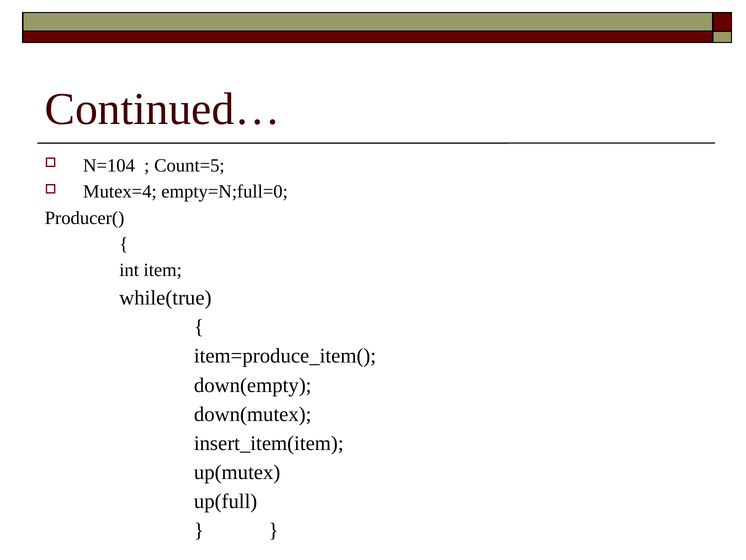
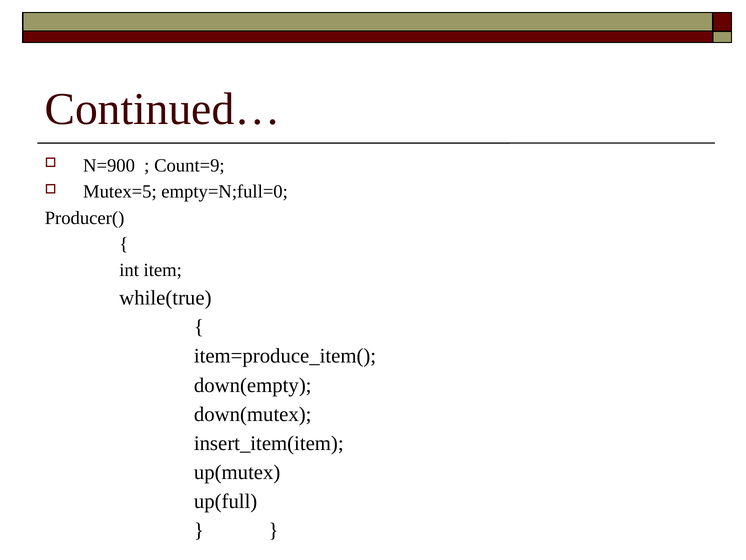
N=104: N=104 -> N=900 (109, 165)
Count=5: Count=5 -> Count=9 (189, 165)
Mutex=4: Mutex=4 -> Mutex=5 (120, 192)
